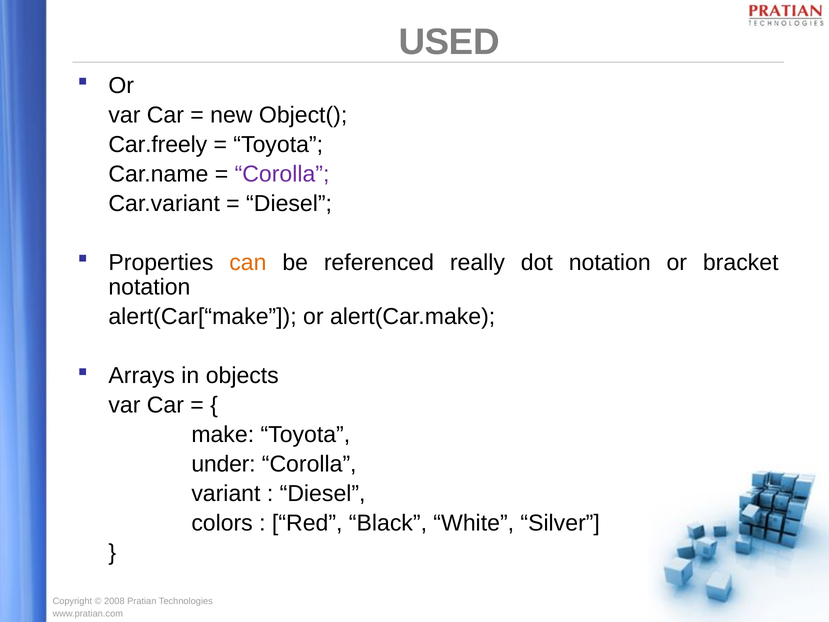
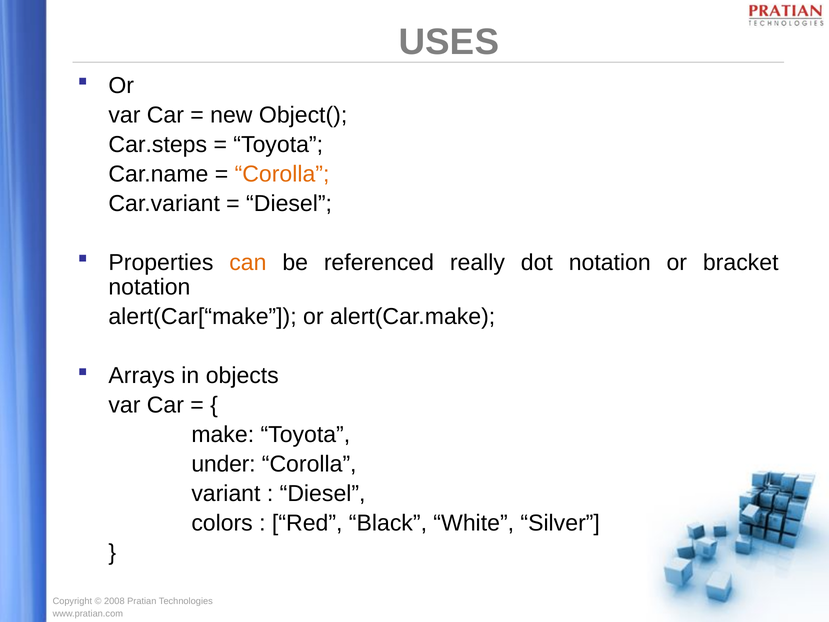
USED: USED -> USES (449, 42)
Car.freely: Car.freely -> Car.steps (158, 144)
Corolla colour: purple -> orange (282, 174)
